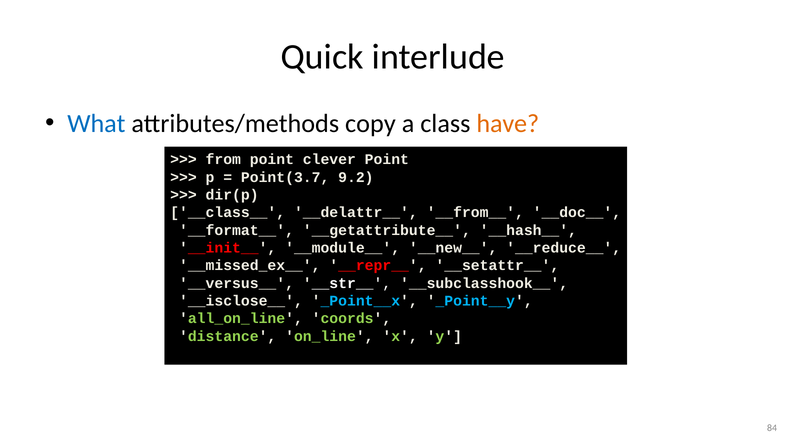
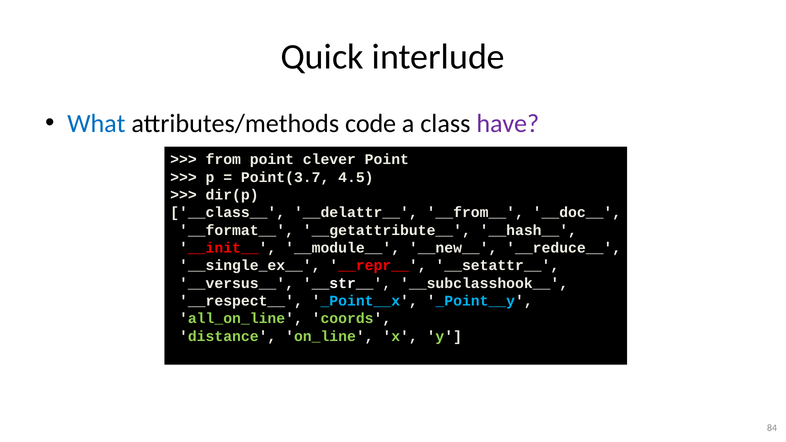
copy: copy -> code (371, 124)
have colour: orange -> purple (508, 124)
9.2: 9.2 -> 4.5 (356, 177)
__missed_ex__: __missed_ex__ -> __single_ex__ (250, 266)
__isclose__: __isclose__ -> __respect__ (241, 301)
